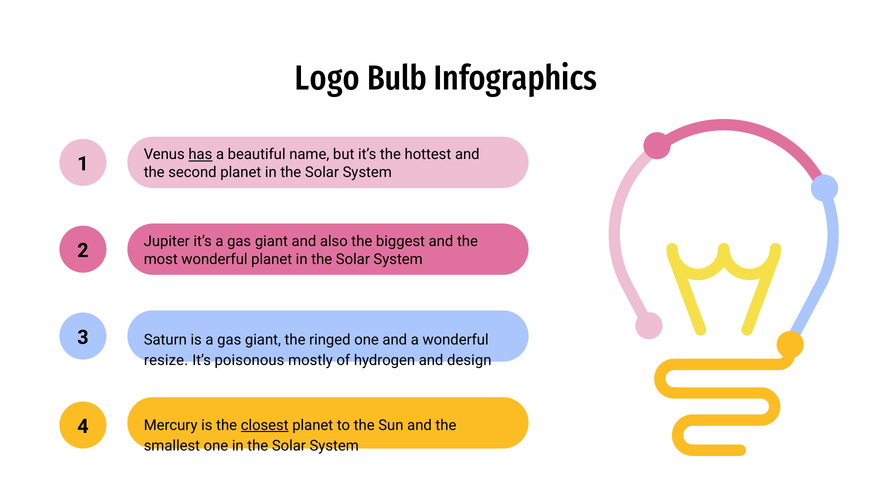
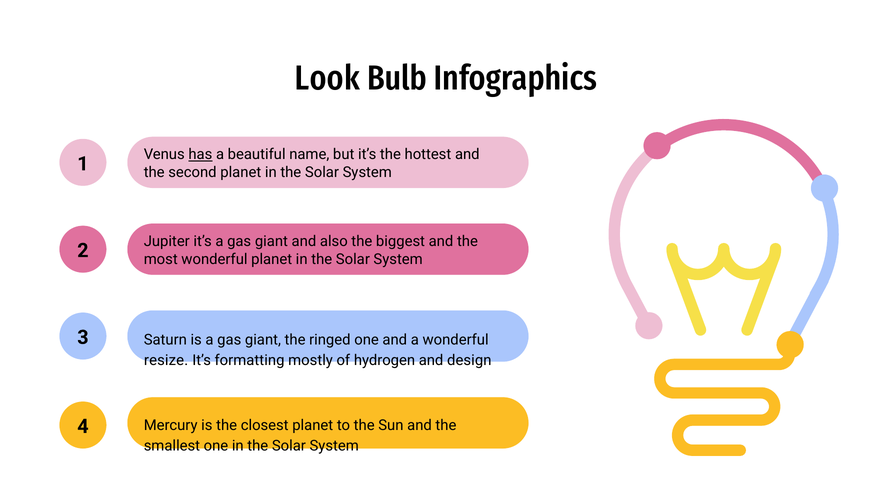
Logo: Logo -> Look (327, 78)
poisonous: poisonous -> formatting (250, 360)
closest underline: present -> none (265, 425)
